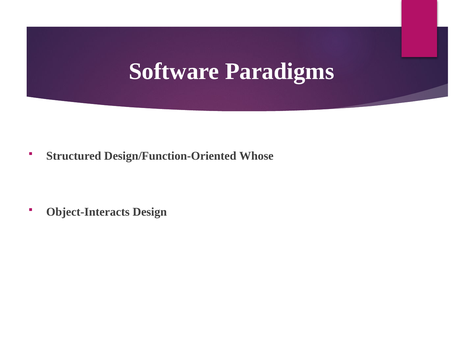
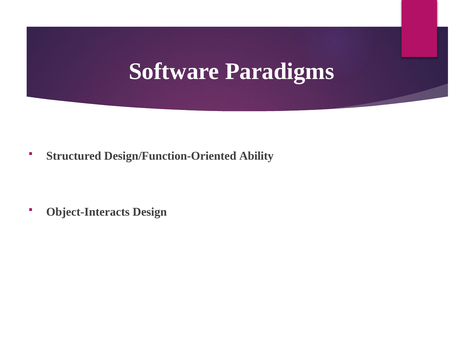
Whose: Whose -> Ability (256, 156)
